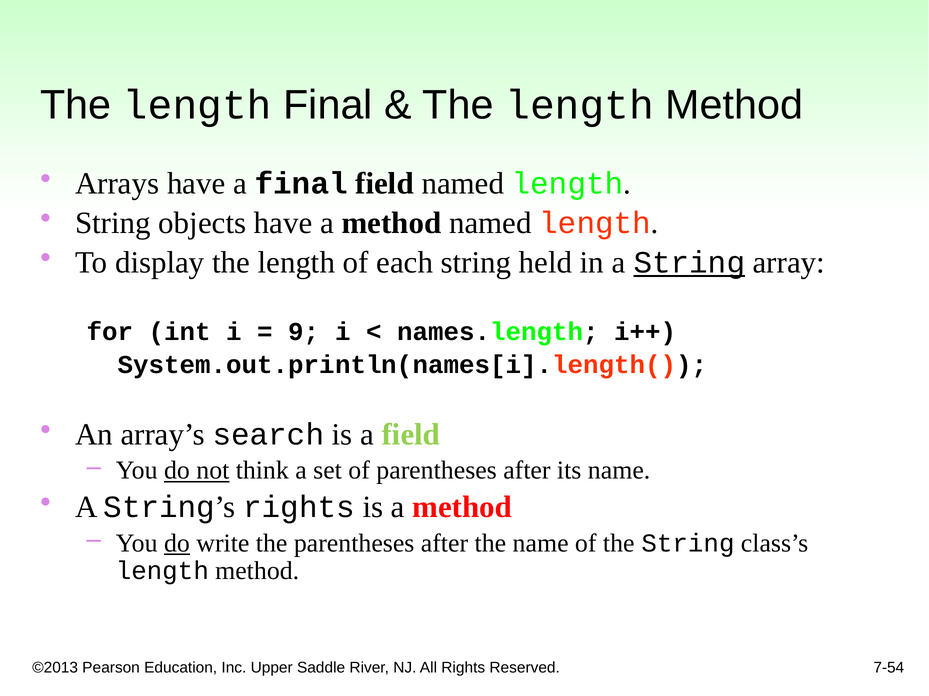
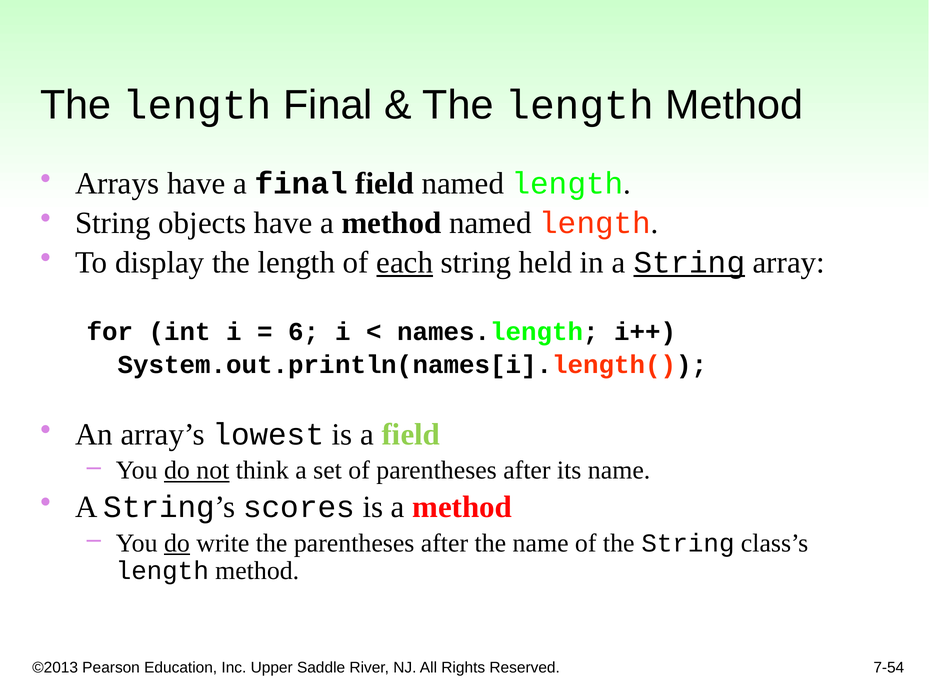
each underline: none -> present (405, 263)
9: 9 -> 6 (304, 332)
search: search -> lowest (268, 435)
rights: rights -> scores (299, 508)
